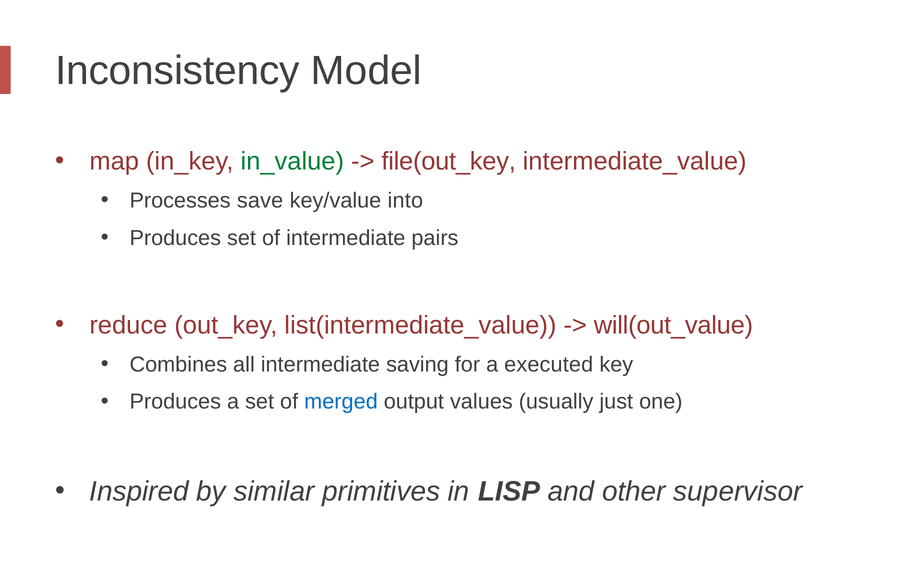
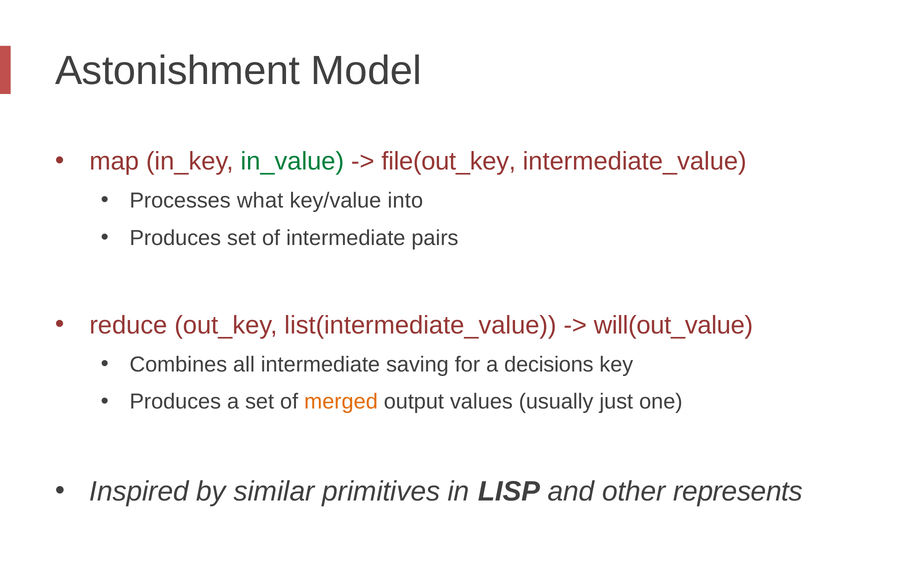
Inconsistency: Inconsistency -> Astonishment (177, 71)
save: save -> what (260, 201)
executed: executed -> decisions (549, 365)
merged colour: blue -> orange (341, 402)
supervisor: supervisor -> represents (738, 491)
